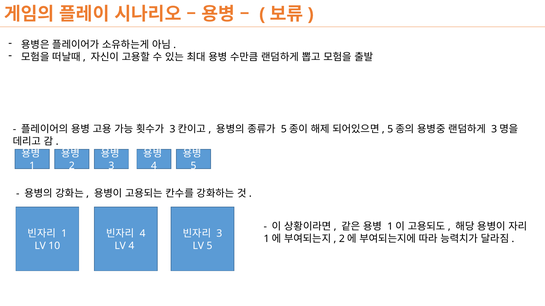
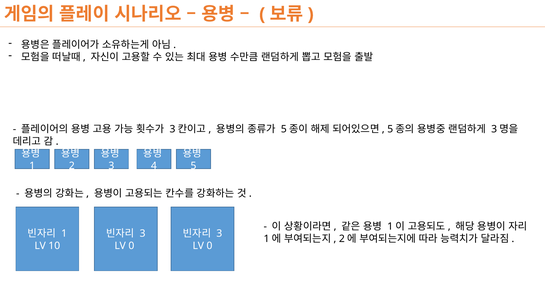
4: 4 -> 3 (143, 234)
4: 4 -> 0 (131, 246)
5: 5 -> 0 (209, 246)
